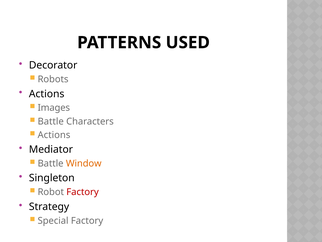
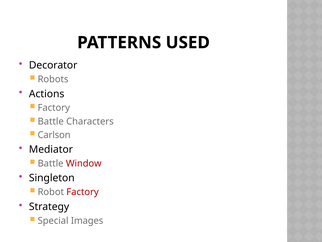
Images: Images -> Factory (54, 108)
Actions: Actions -> Carlson (54, 135)
Window colour: orange -> red (84, 163)
Special Factory: Factory -> Images (87, 220)
